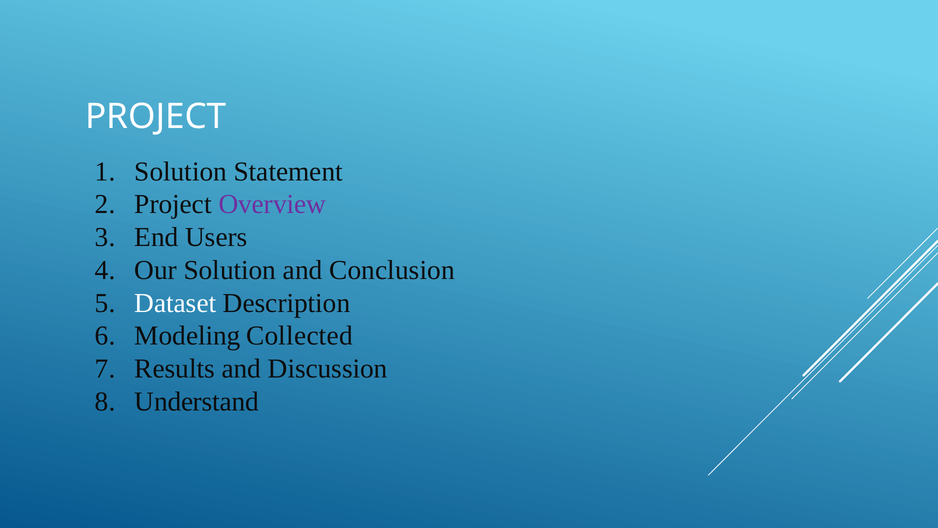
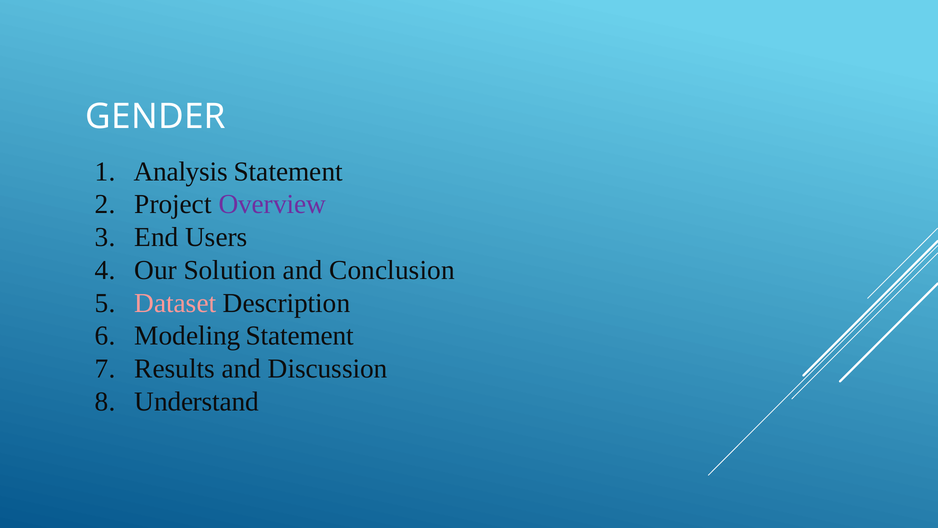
PROJECT: PROJECT -> GENDER (156, 117)
Solution: Solution -> Analysis (181, 171)
Dataset colour: white -> pink (175, 303)
Modeling Collected: Collected -> Statement (300, 336)
